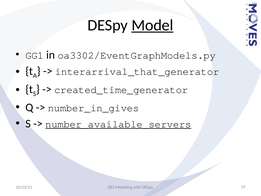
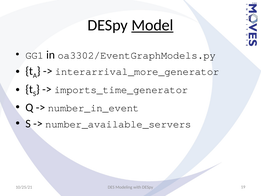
interarrival_that_generator: interarrival_that_generator -> interarrival_more_generator (137, 71)
created_time_generator: created_time_generator -> imports_time_generator (121, 90)
number_in_gives: number_in_gives -> number_in_event (93, 108)
number_available_servers underline: present -> none (118, 124)
